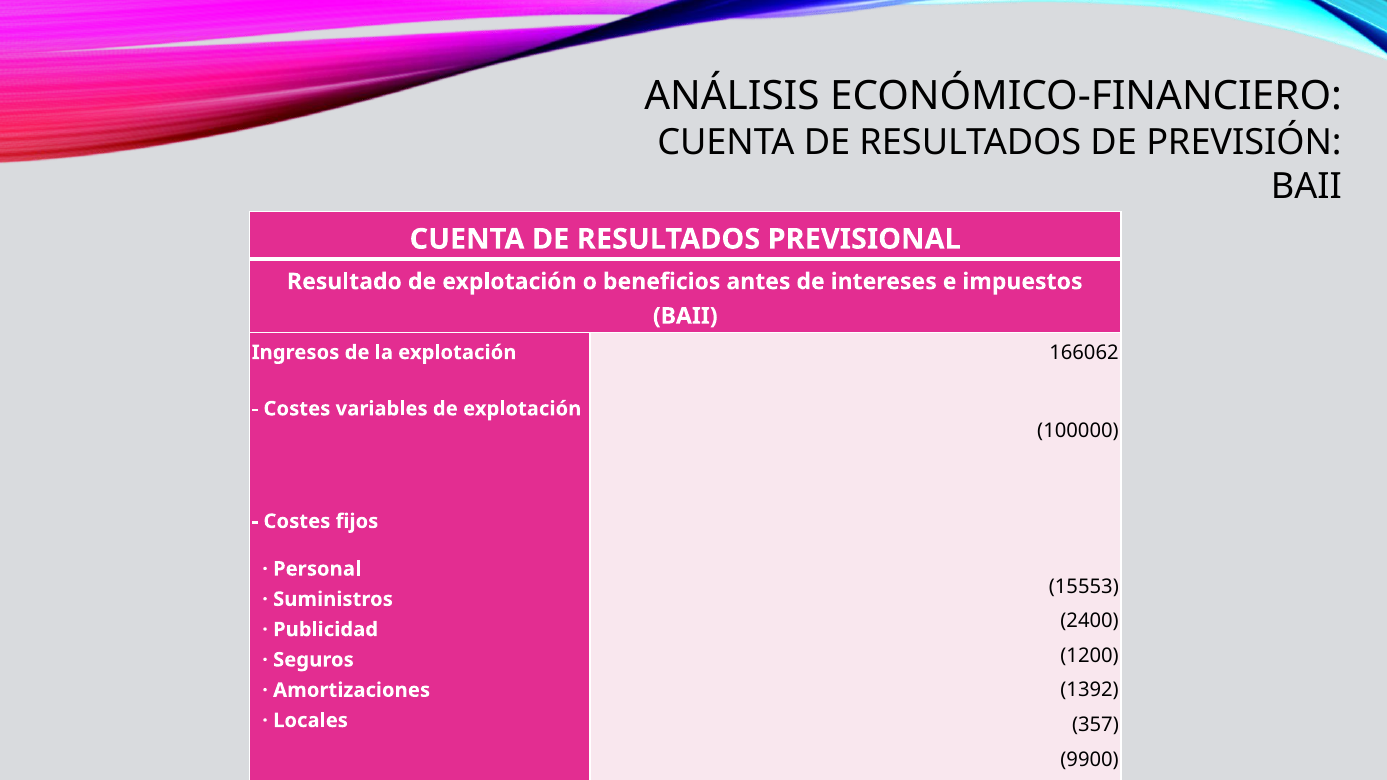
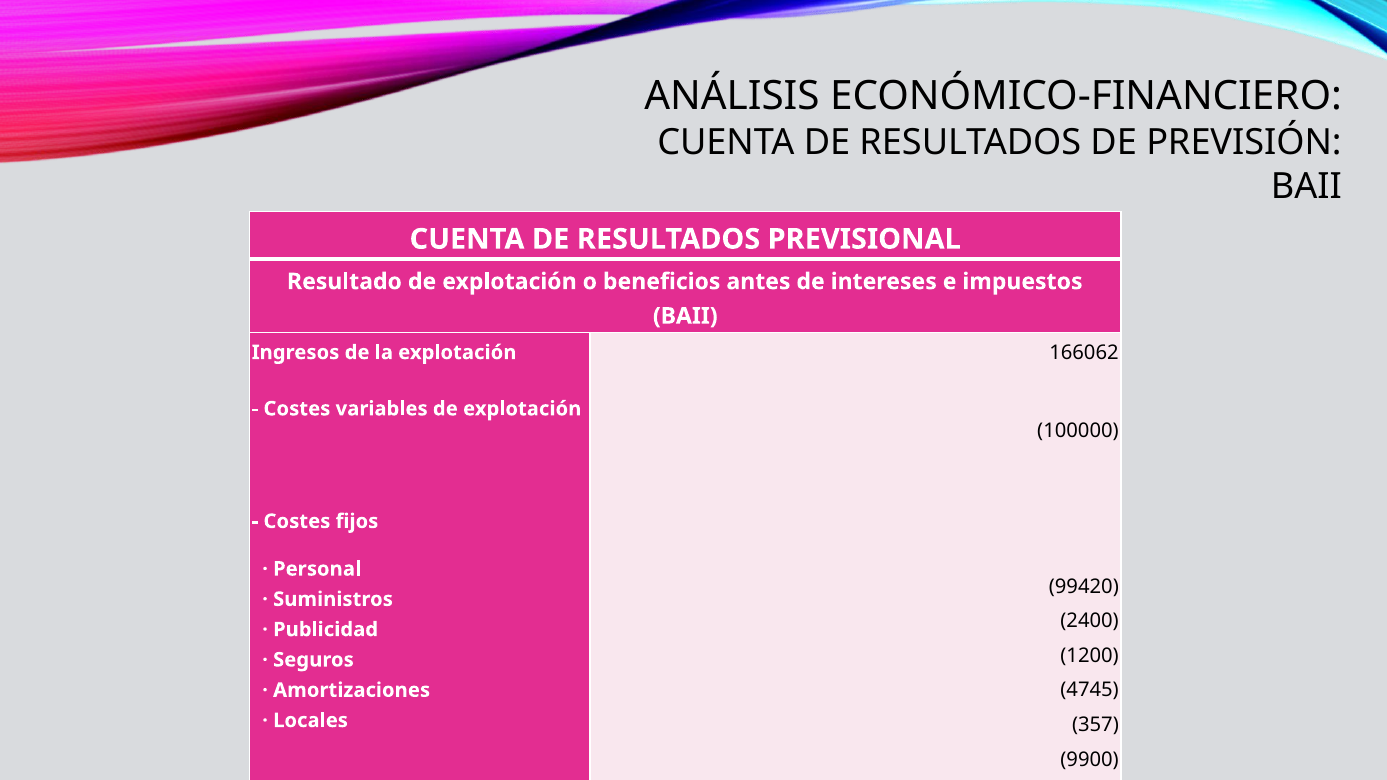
15553: 15553 -> 99420 (1084, 586)
1392: 1392 -> 4745 (1090, 690)
